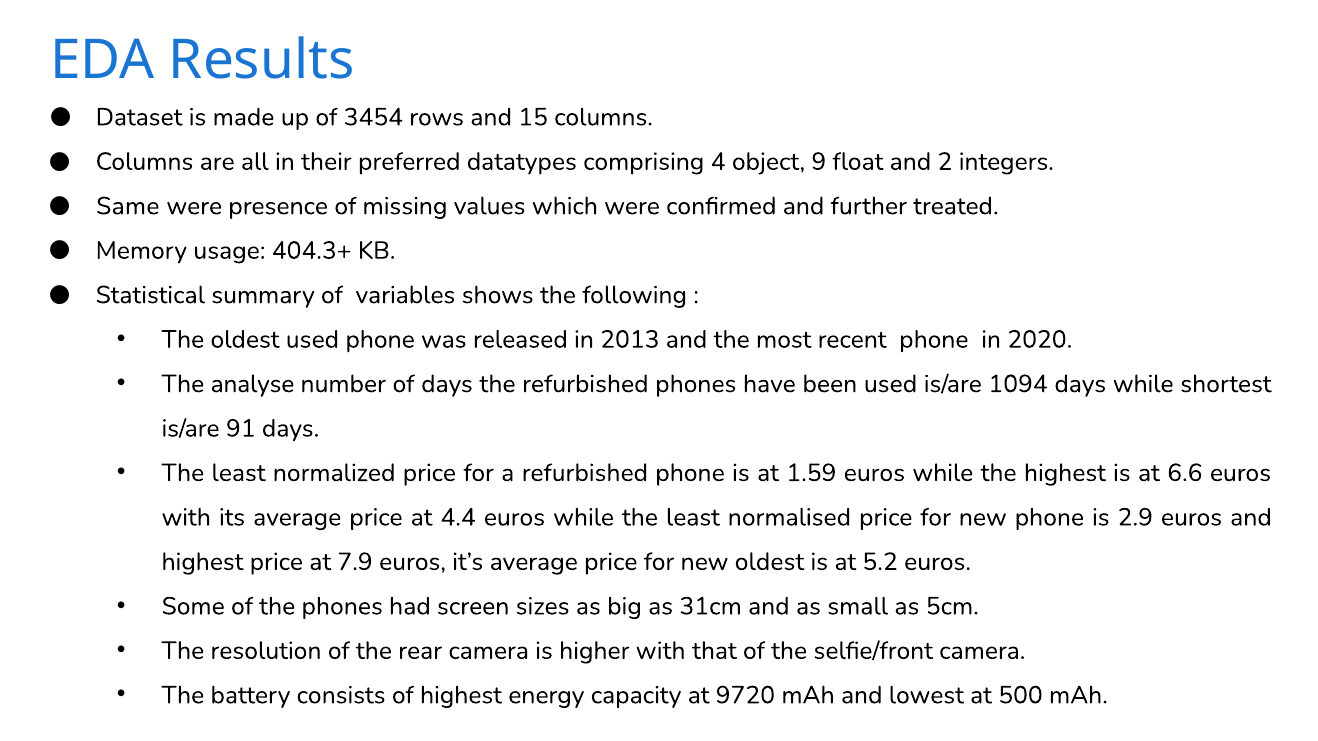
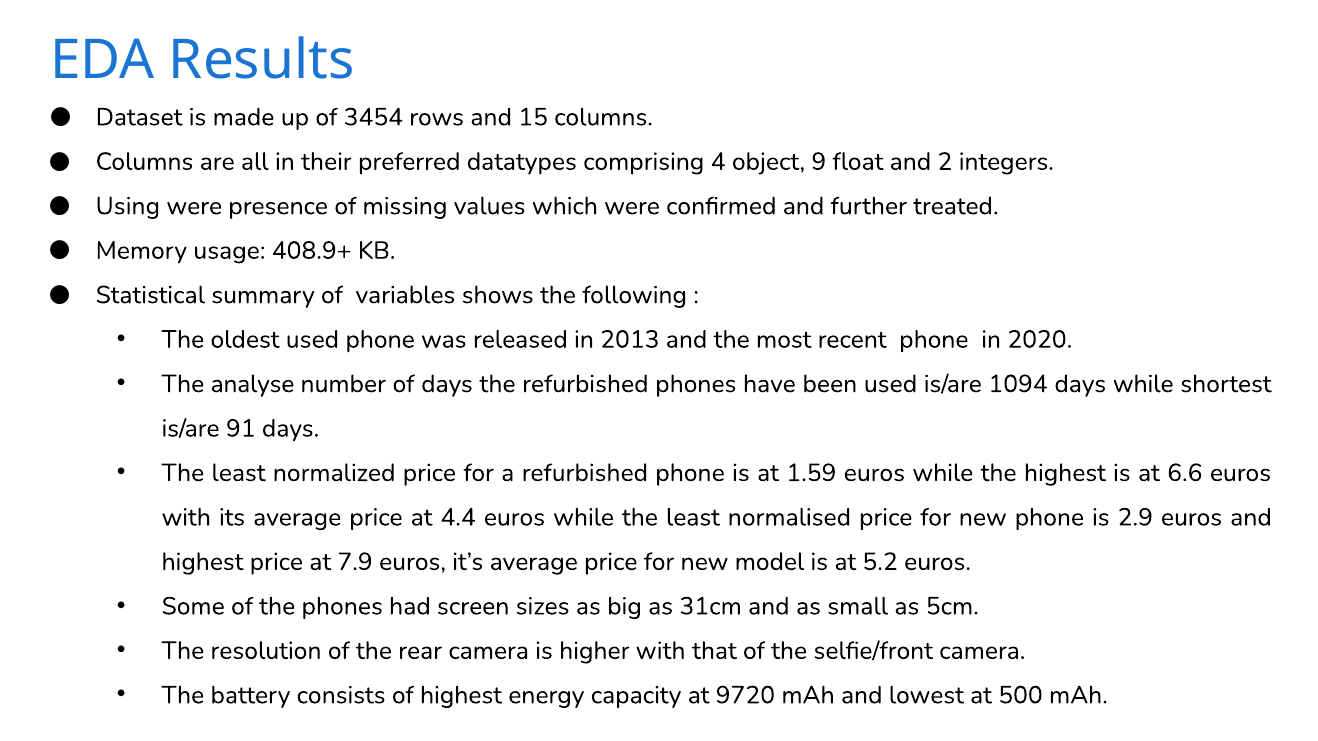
Same: Same -> Using (128, 206)
404.3+: 404.3+ -> 408.9+ (312, 251)
new oldest: oldest -> model (769, 562)
